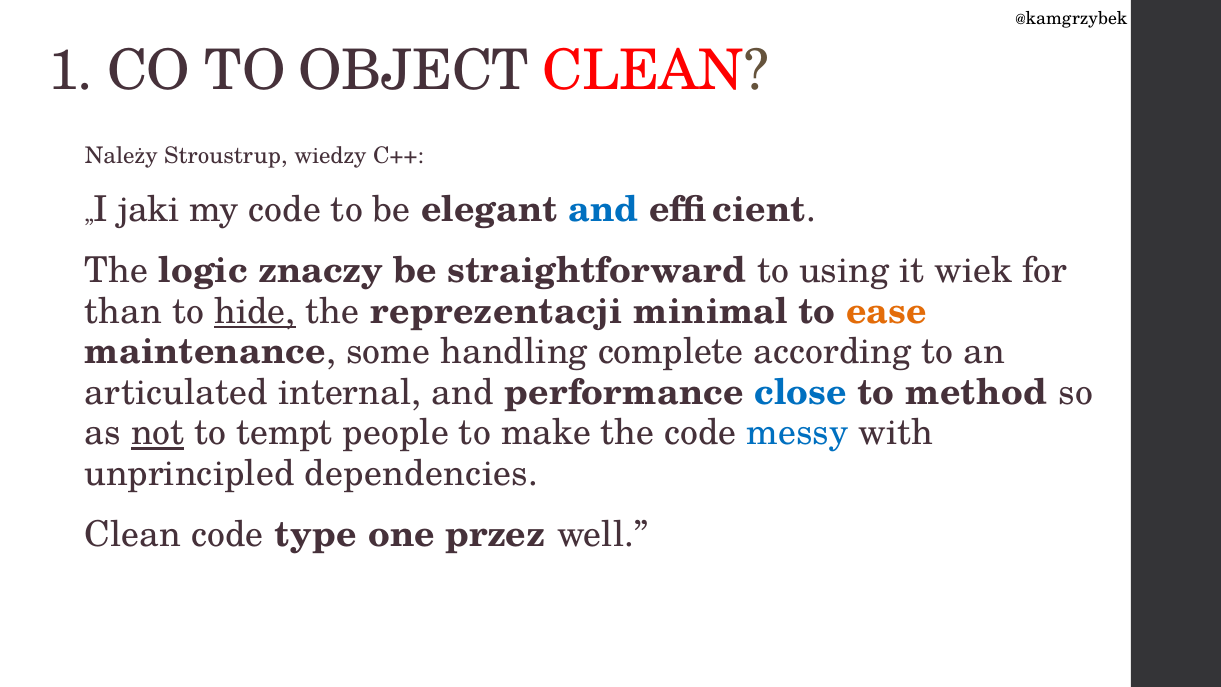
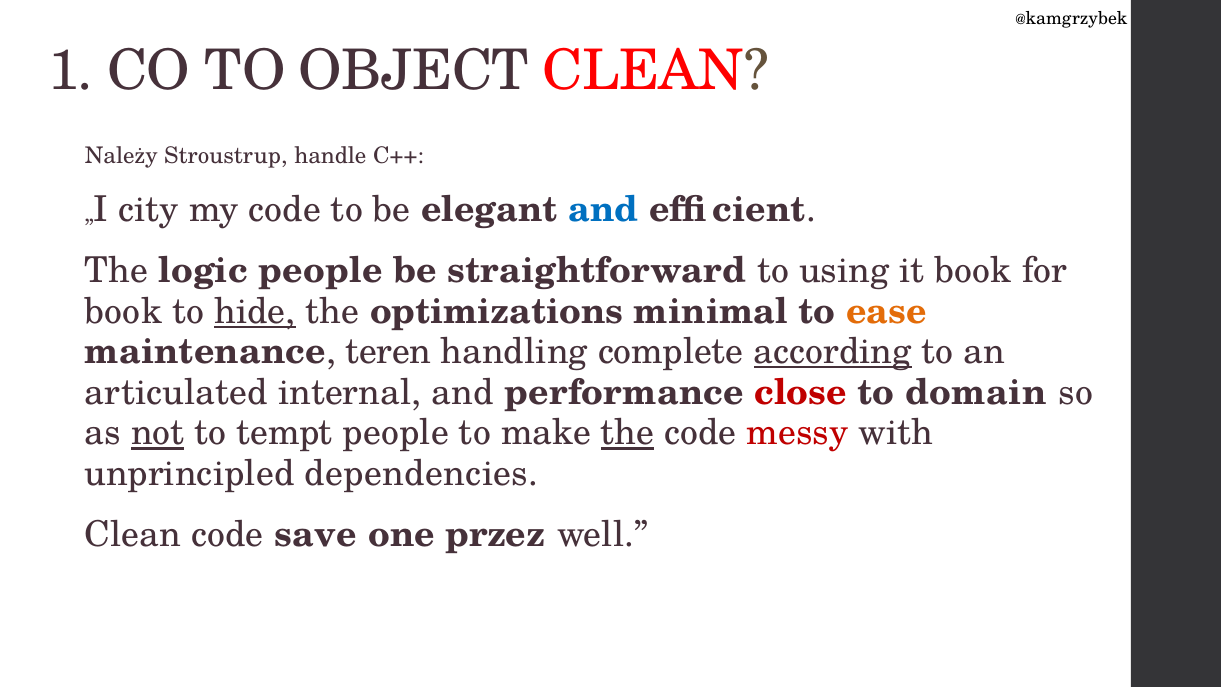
wiedzy: wiedzy -> handle (330, 156)
jaki: jaki -> city (149, 210)
logic znaczy: znaczy -> people (321, 271)
it wiek: wiek -> book (973, 271)
than: than -> book (124, 311)
reprezentacji: reprezentacji -> optimizations (497, 311)
some: some -> teren (388, 352)
according underline: none -> present (833, 352)
close colour: blue -> red (801, 392)
method: method -> domain (976, 392)
the underline: none -> present (628, 433)
messy colour: blue -> red (797, 433)
type: type -> save (316, 535)
